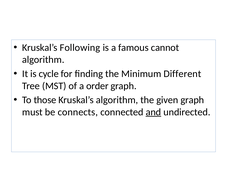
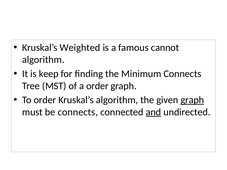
Following: Following -> Weighted (80, 48)
cycle: cycle -> keep (49, 74)
Minimum Different: Different -> Connects (182, 74)
To those: those -> order (45, 100)
graph underline: none -> present (192, 100)
